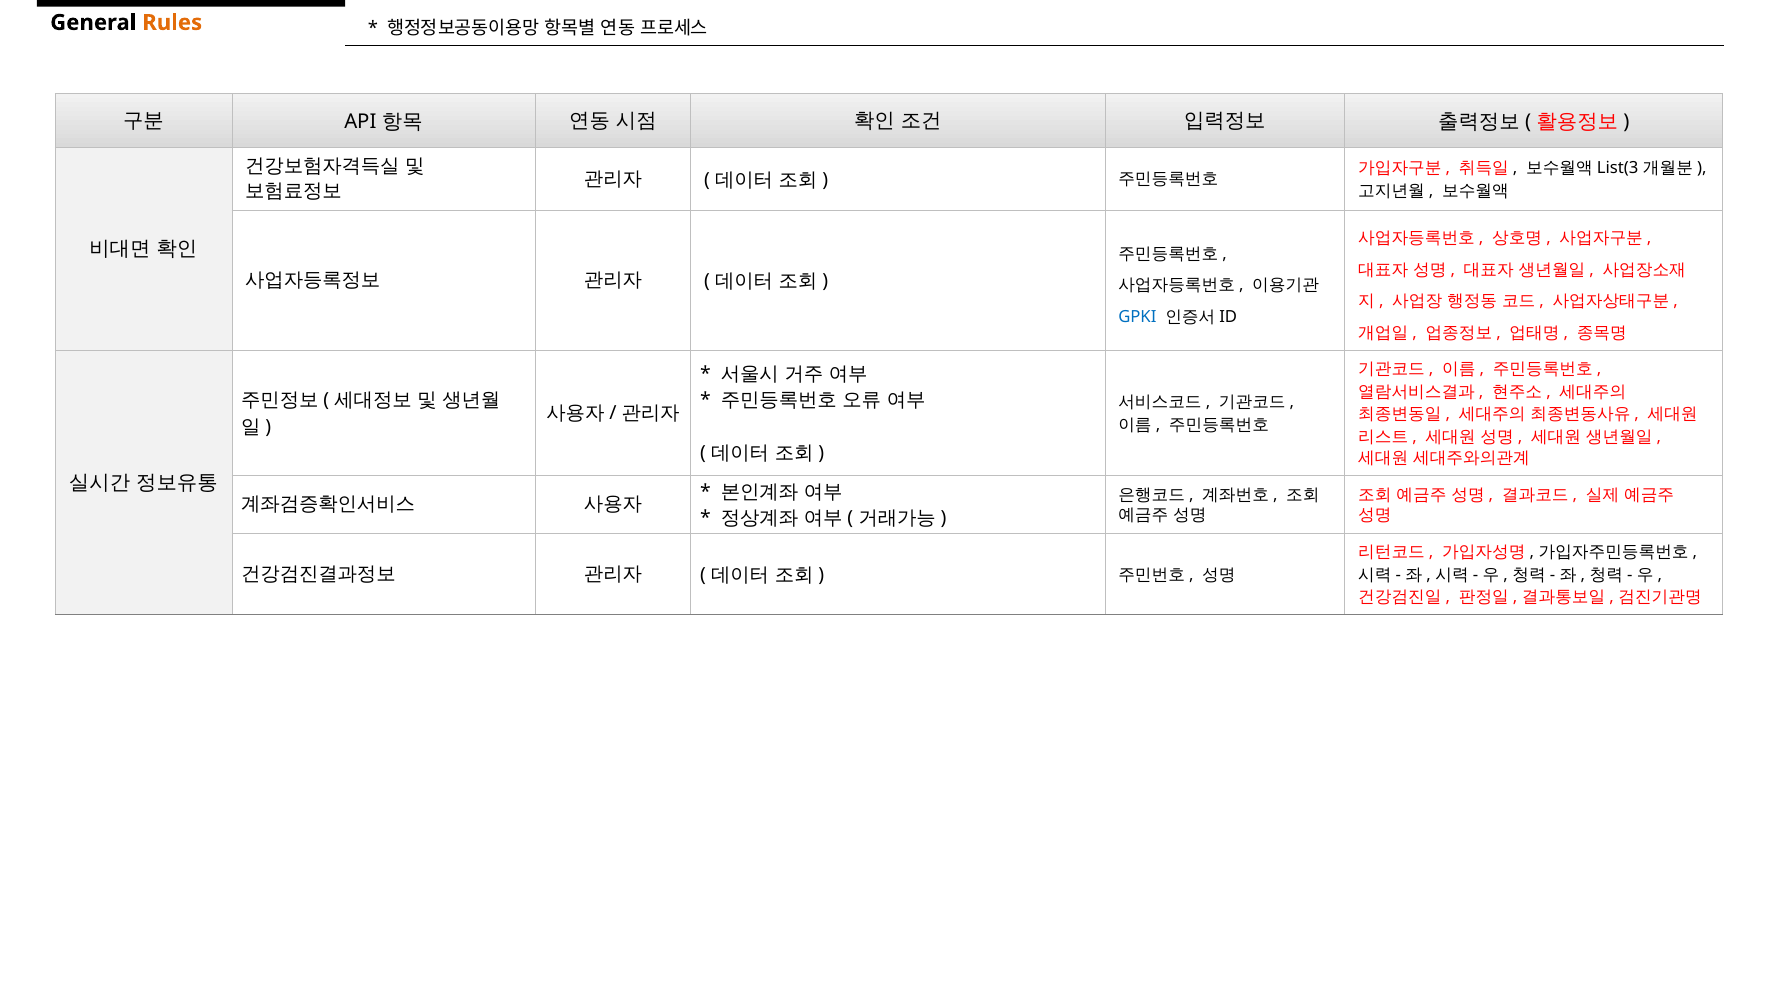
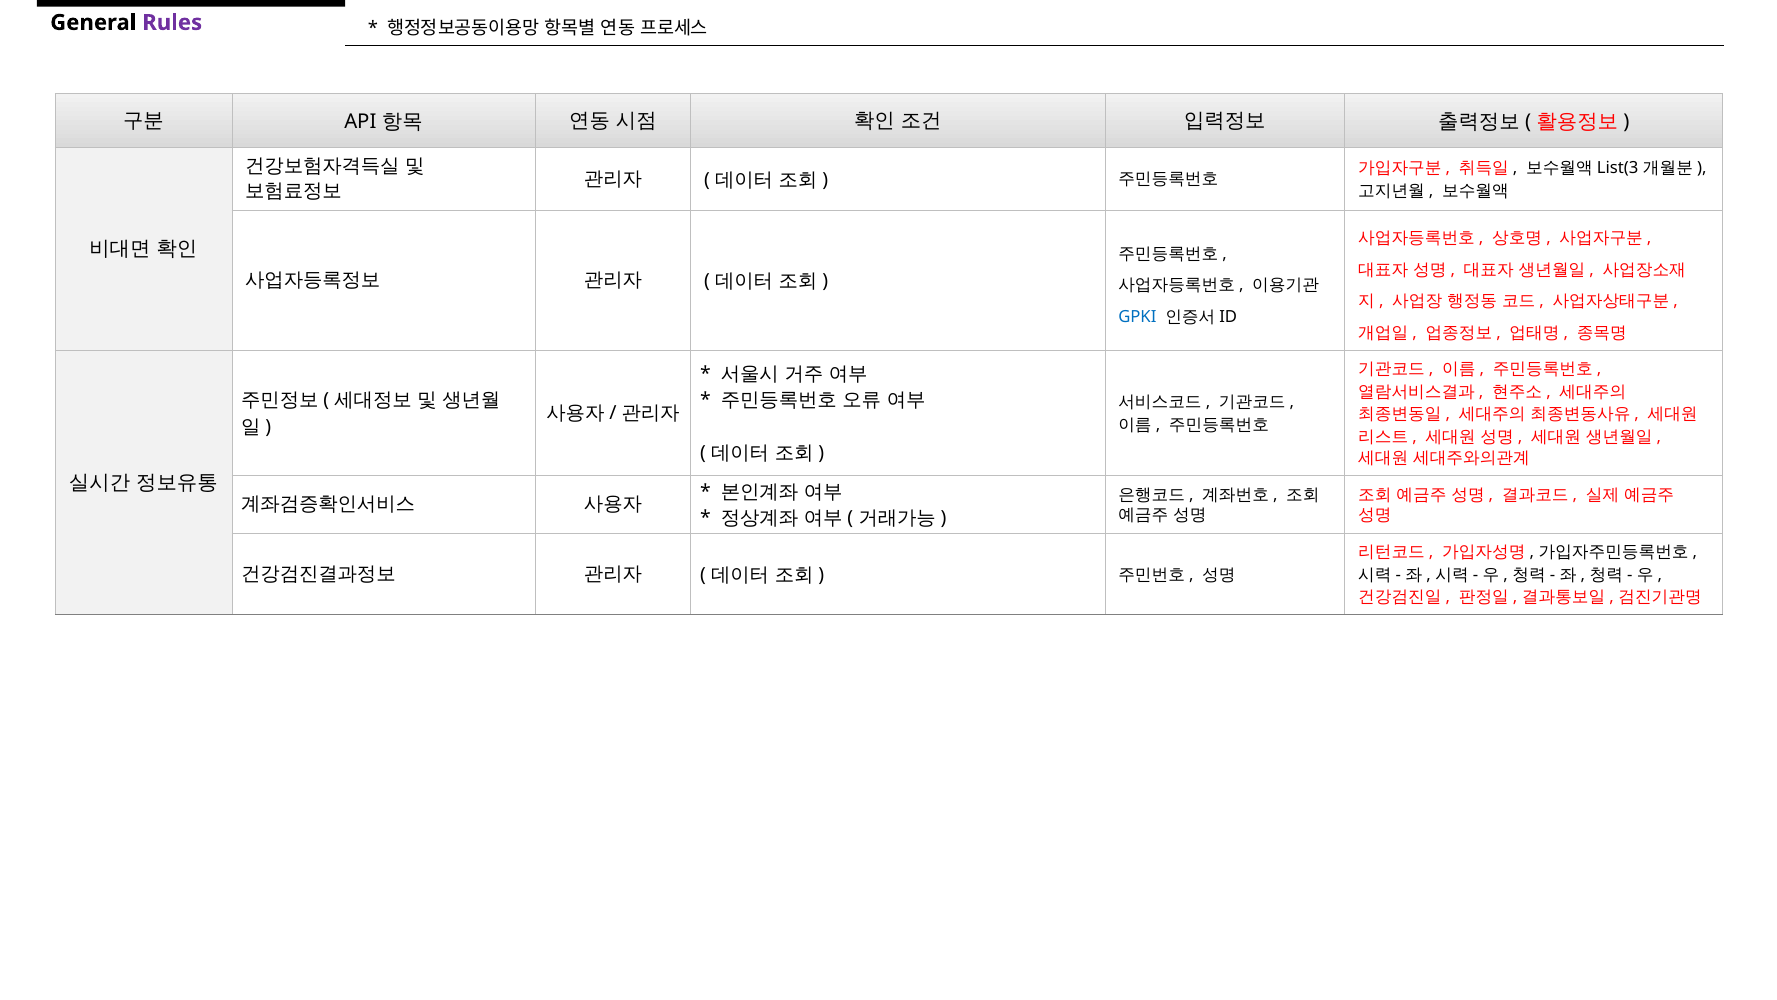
Rules colour: orange -> purple (172, 23)
